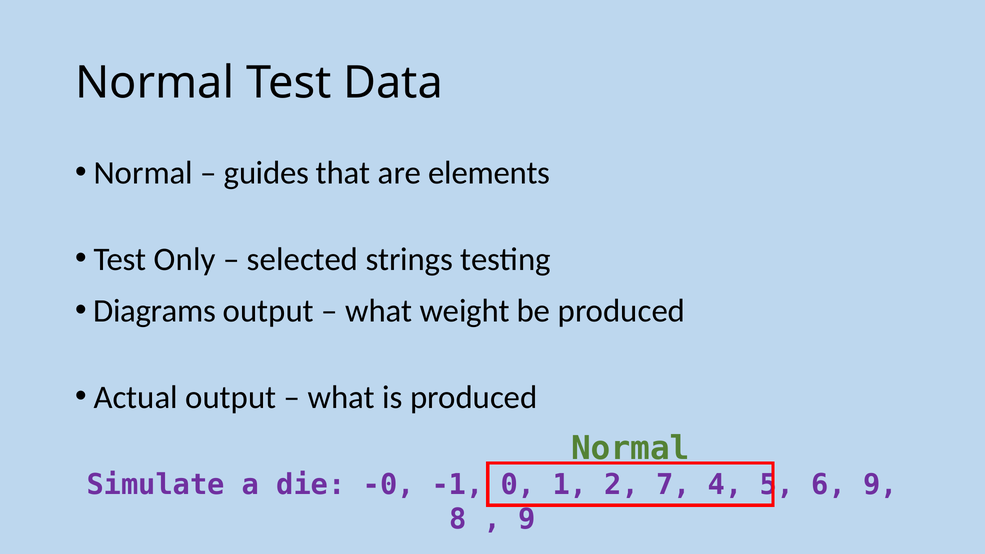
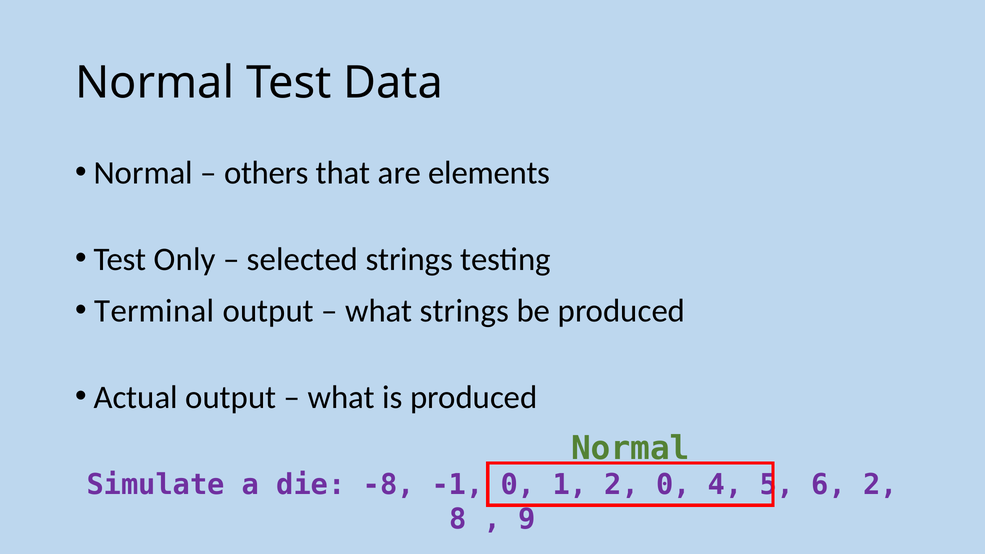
guides: guides -> others (266, 173)
Diagrams: Diagrams -> Terminal (154, 311)
what weight: weight -> strings (464, 311)
-0: -0 -> -8 (389, 485)
2 7: 7 -> 0 (673, 485)
6 9: 9 -> 2 (880, 485)
